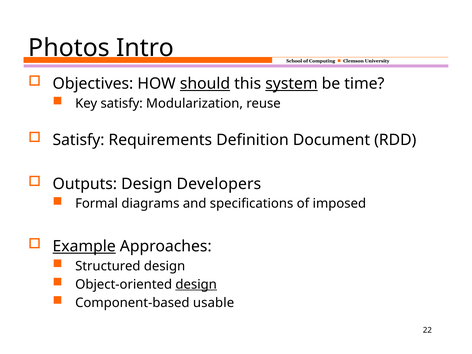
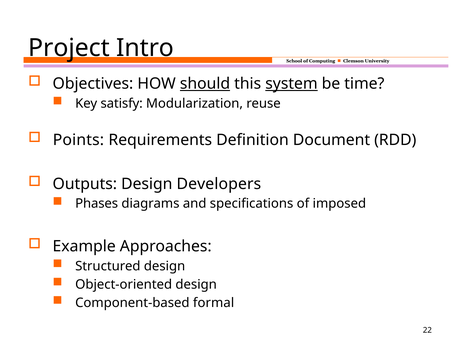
Photos: Photos -> Project (69, 48)
Satisfy: Satisfy -> Points (78, 140)
Formal: Formal -> Phases (97, 204)
Example underline: present -> none (84, 246)
design underline: present -> none (196, 284)
usable: usable -> formal (214, 303)
